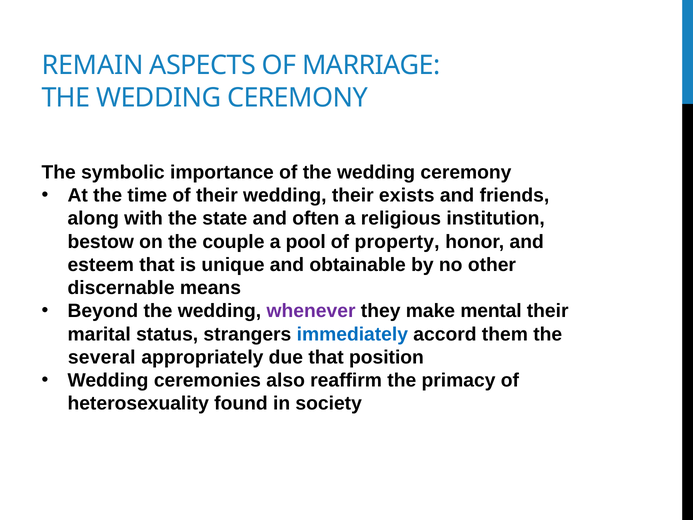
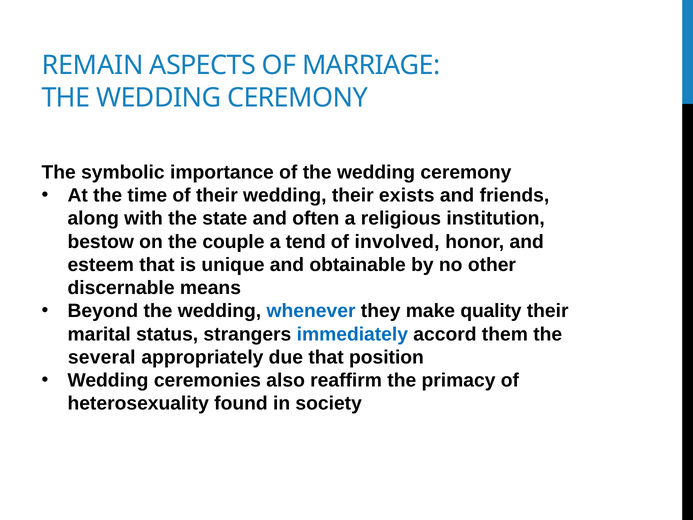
pool: pool -> tend (306, 242)
property: property -> involved (397, 242)
whenever colour: purple -> blue (311, 311)
mental: mental -> quality (491, 311)
